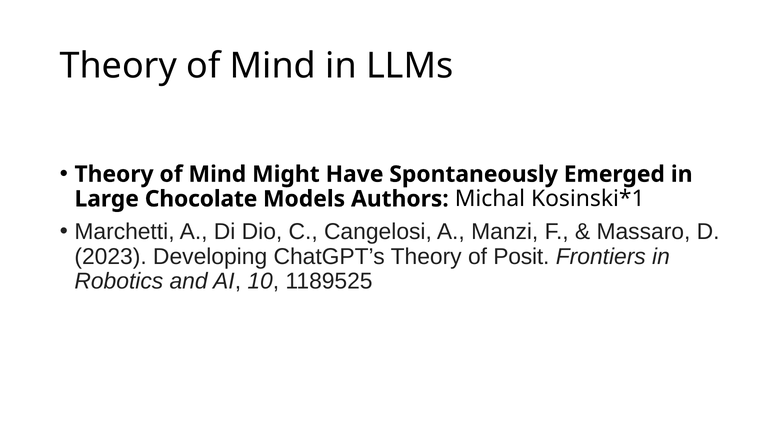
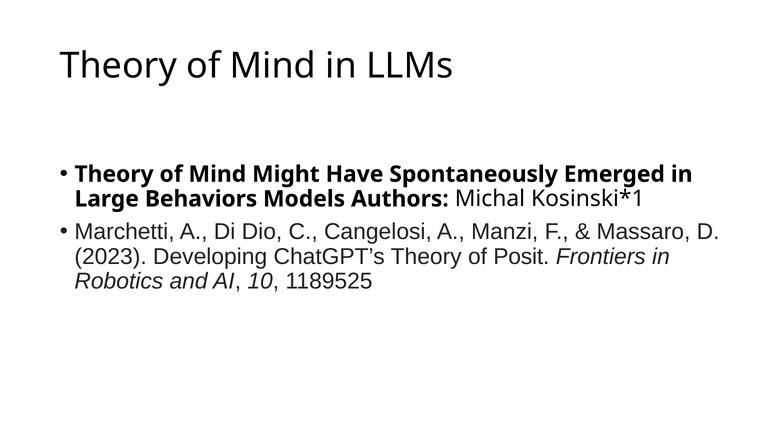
Chocolate: Chocolate -> Behaviors (201, 199)
